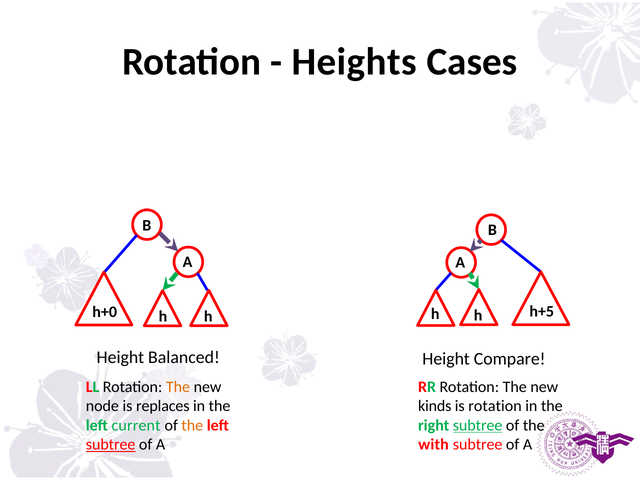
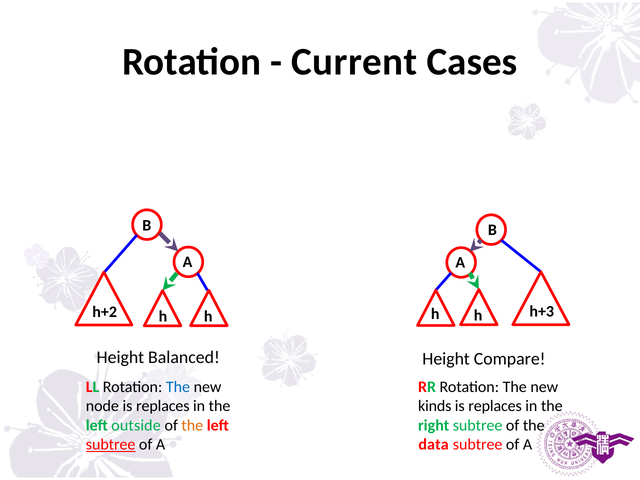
Heights: Heights -> Current (354, 62)
h+0: h+0 -> h+2 (105, 312)
h+5: h+5 -> h+3 (542, 311)
The colour: orange -> blue (178, 387)
rotation: rotation -> replaces (495, 406)
current: current -> outside (136, 425)
subtree underline: present -> none (478, 425)
with: with -> data (434, 445)
